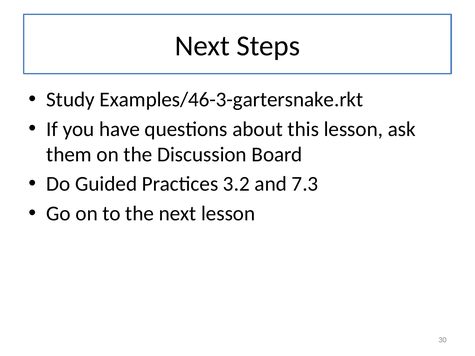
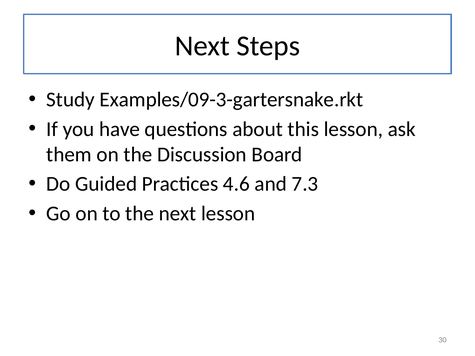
Examples/46-3-gartersnake.rkt: Examples/46-3-gartersnake.rkt -> Examples/09-3-gartersnake.rkt (231, 100)
3.2: 3.2 -> 4.6 (236, 184)
